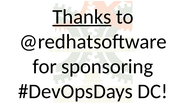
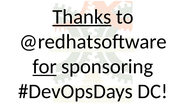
for underline: none -> present (45, 66)
